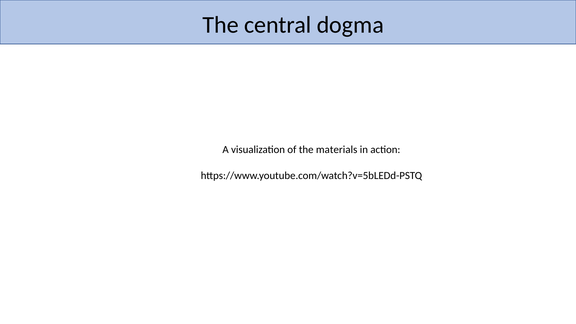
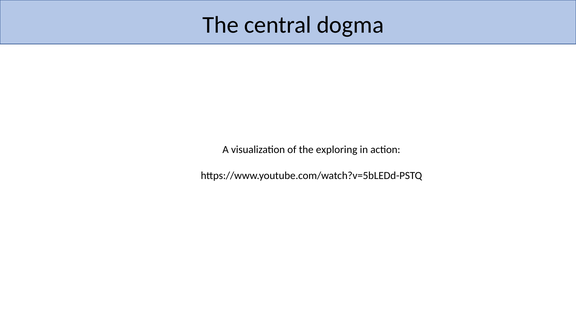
materials: materials -> exploring (337, 150)
